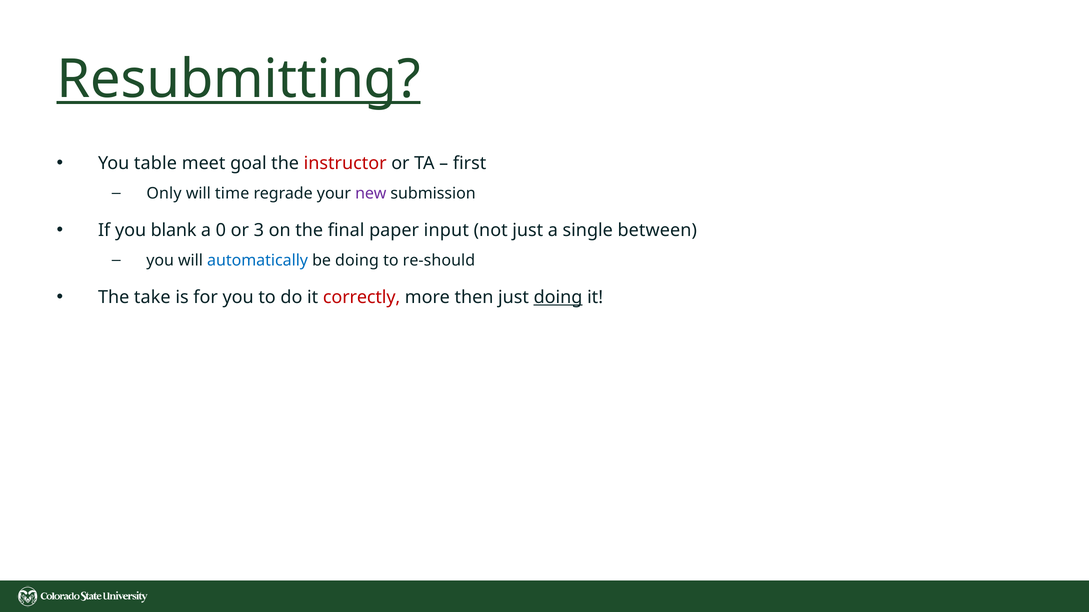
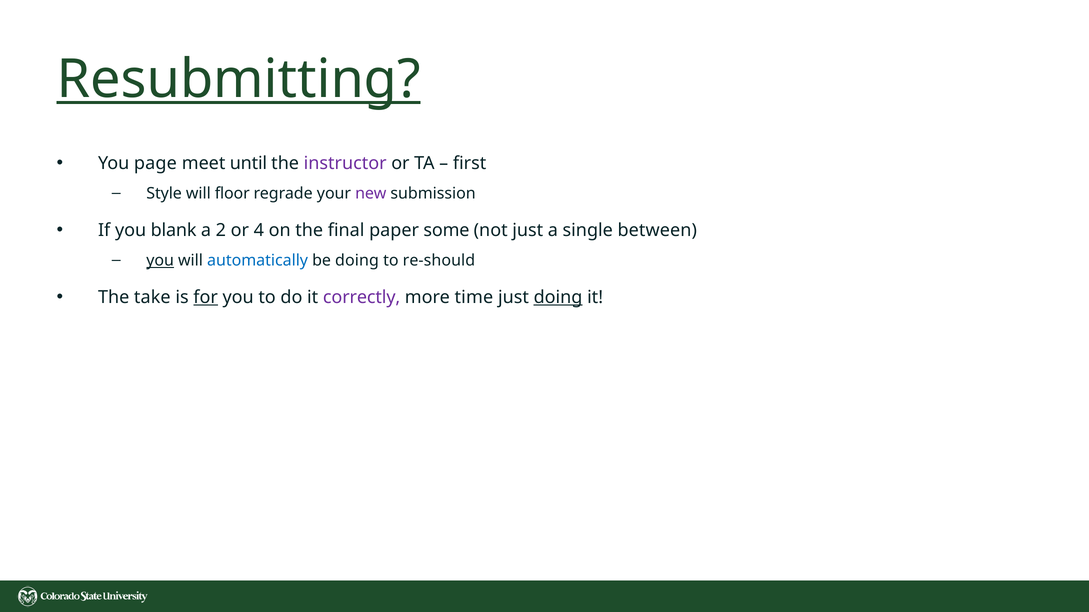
table: table -> page (155, 164)
goal: goal -> until (248, 164)
instructor colour: red -> purple (345, 164)
Only: Only -> Style (164, 194)
time: time -> floor (232, 194)
0: 0 -> 2 (221, 231)
3: 3 -> 4 (259, 231)
input: input -> some (446, 231)
you underline: none -> present (160, 261)
for underline: none -> present (206, 298)
correctly colour: red -> purple (362, 298)
then: then -> time (474, 298)
